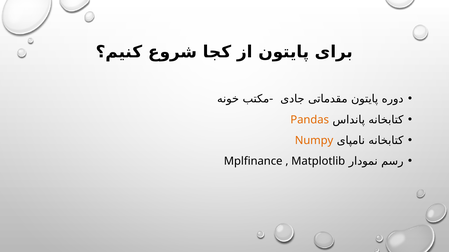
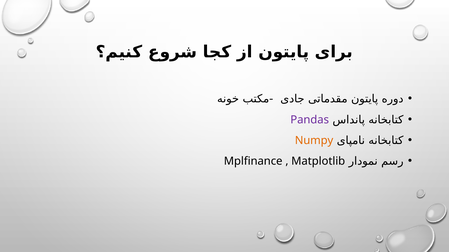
Pandas colour: orange -> purple (310, 120)
